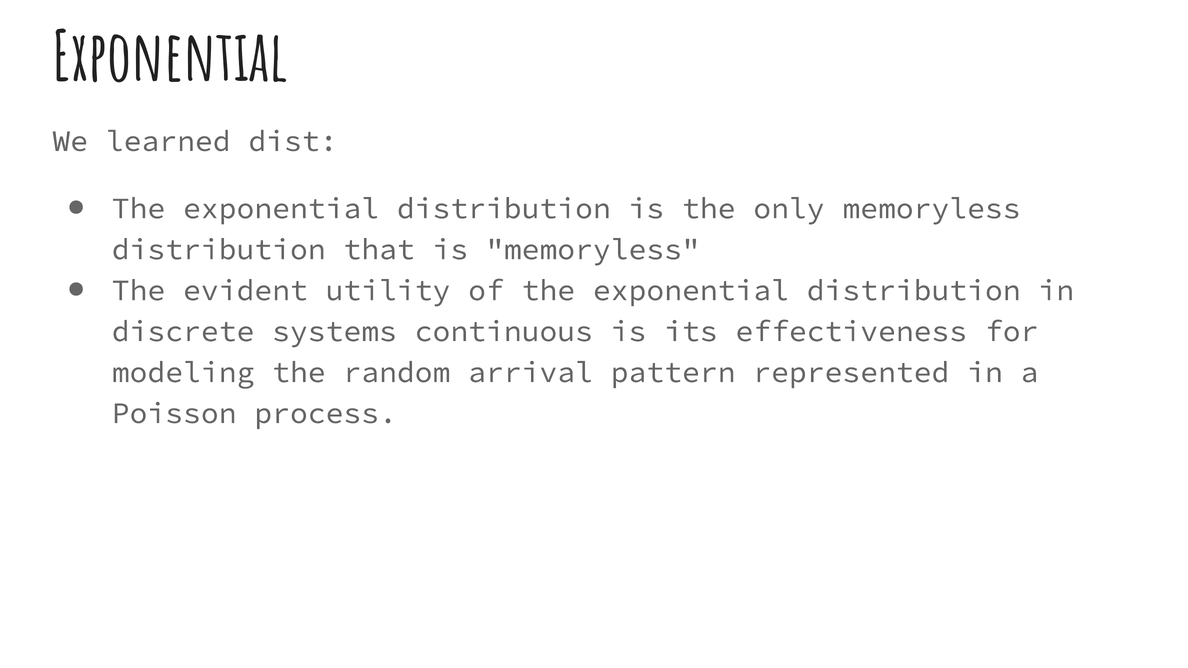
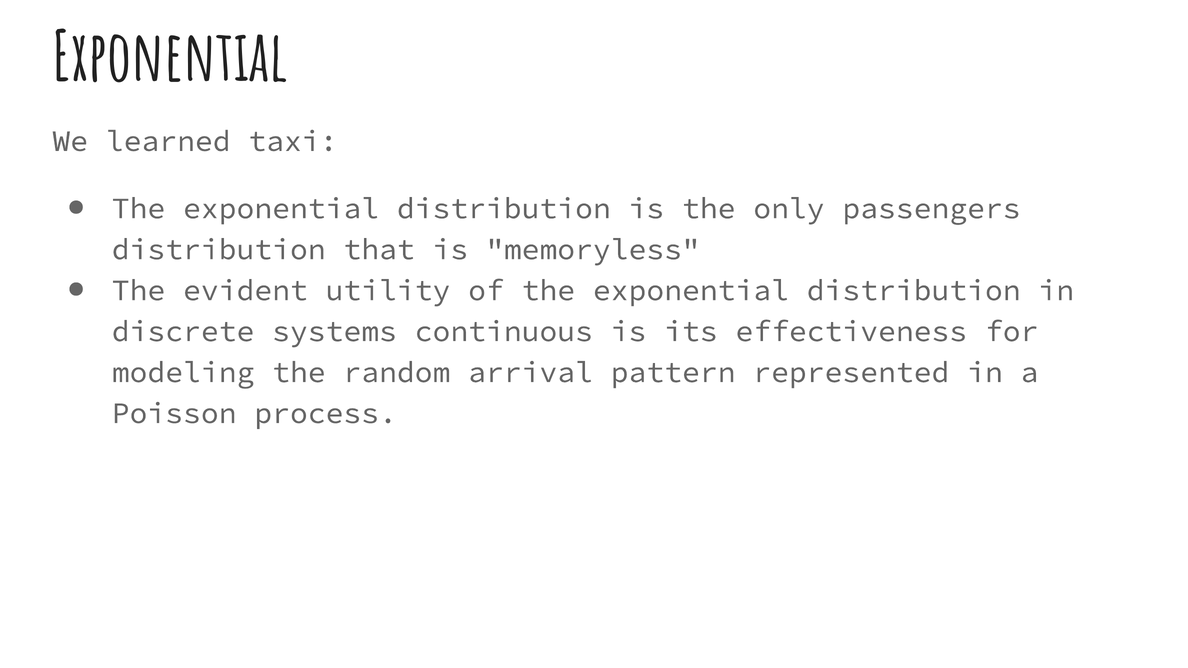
dist: dist -> taxi (293, 141)
only memoryless: memoryless -> passengers (932, 209)
